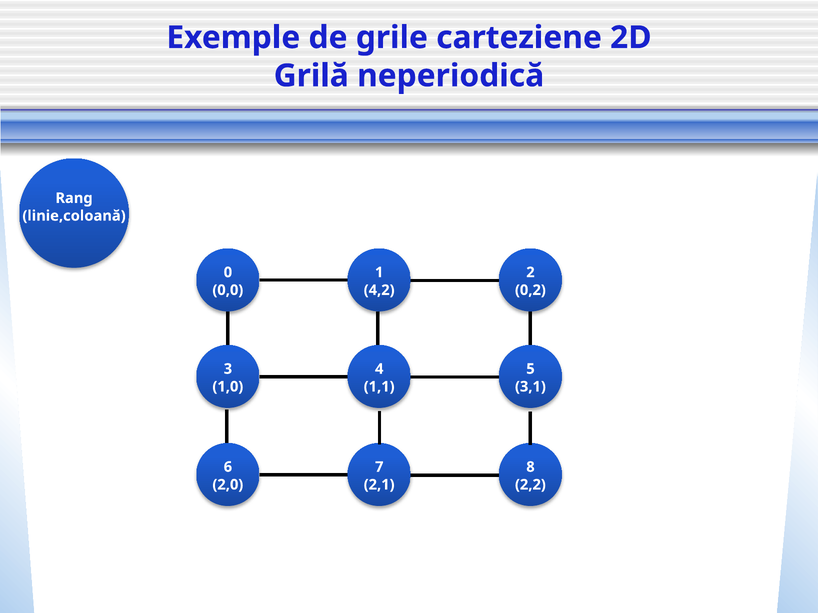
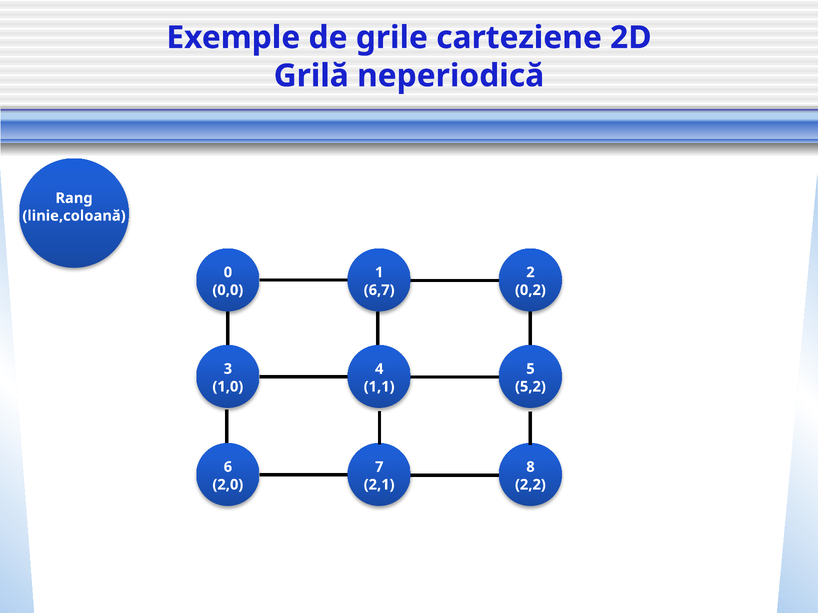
4,2: 4,2 -> 6,7 (379, 290)
3,1: 3,1 -> 5,2 (530, 387)
